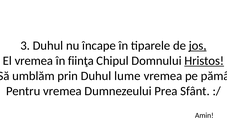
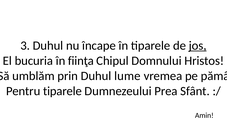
El vremea: vremea -> bucuria (34, 61)
Hristos underline: present -> none (204, 61)
Pentru vremea: vremea -> tiparele (62, 91)
